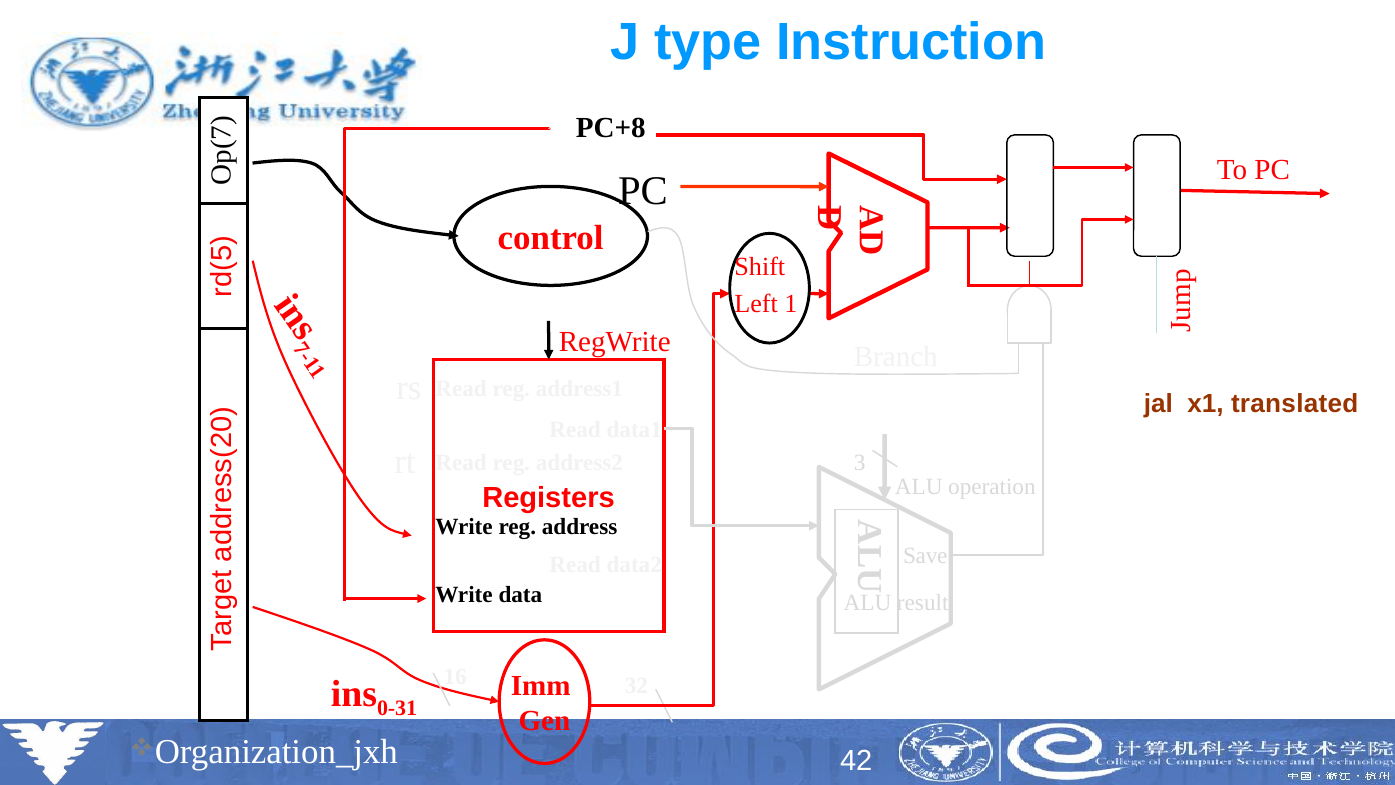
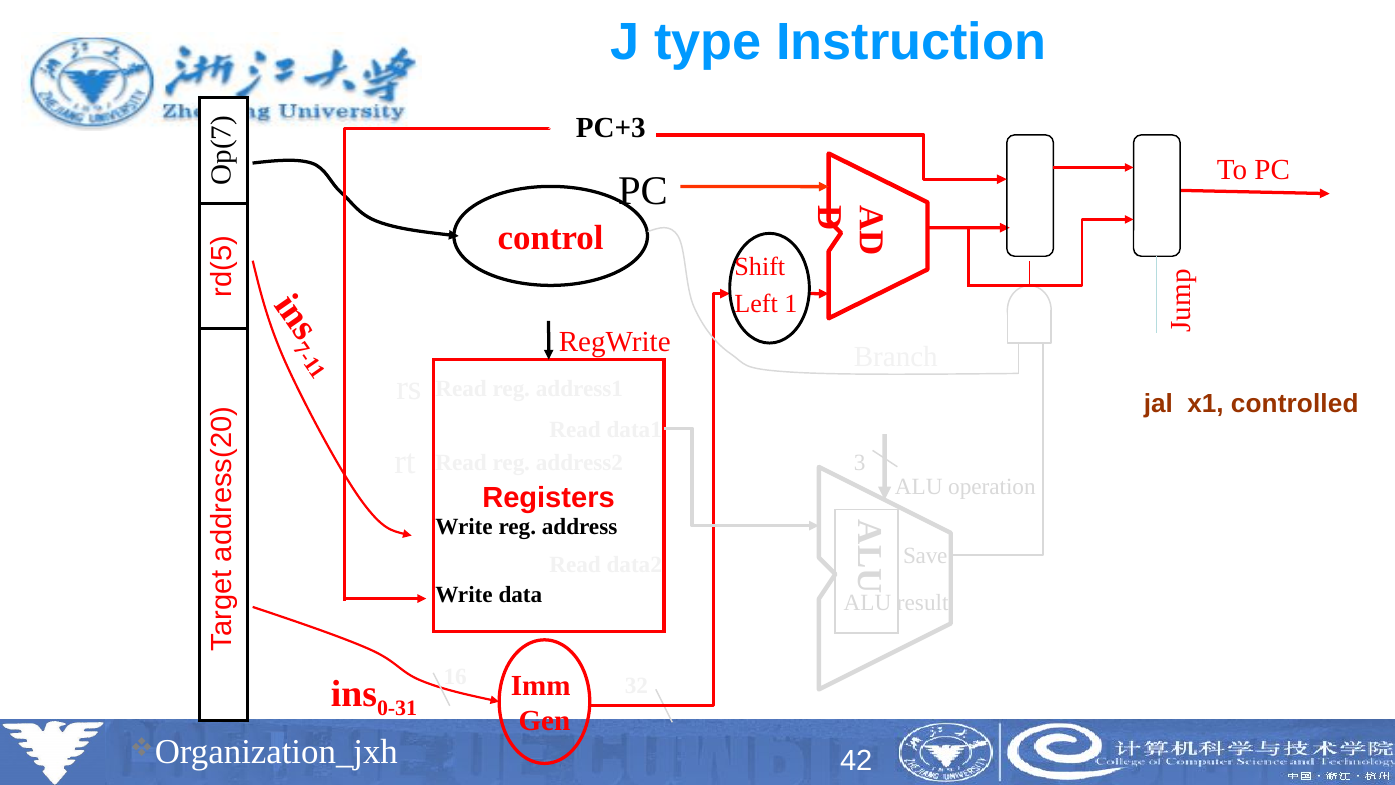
PC+8: PC+8 -> PC+3 (611, 127)
translated: translated -> controlled (1295, 404)
